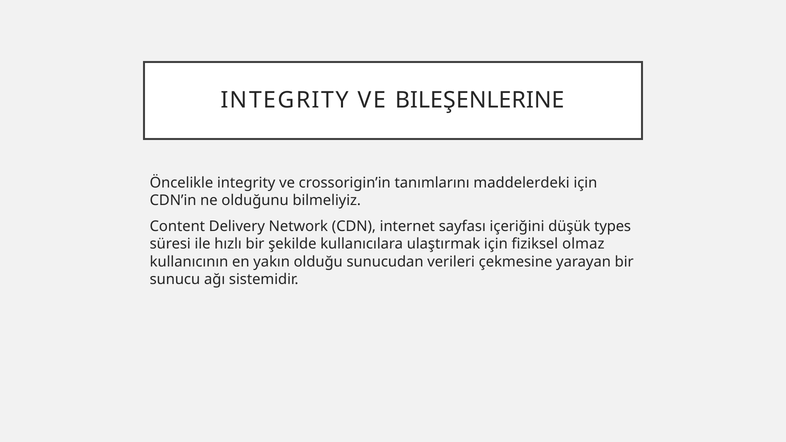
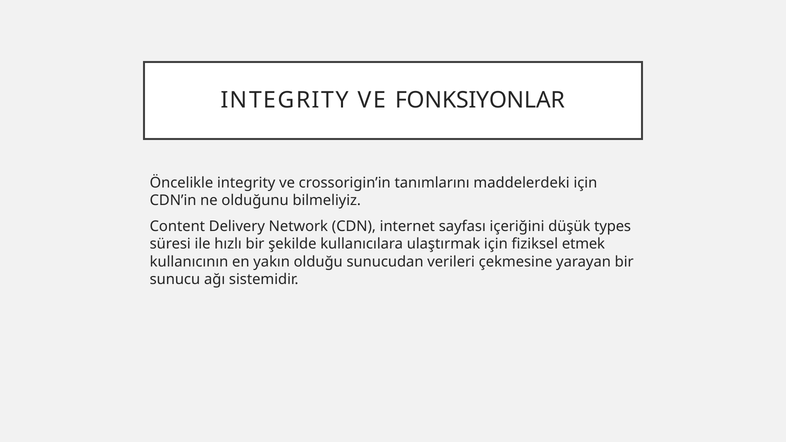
BILEŞENLERINE: BILEŞENLERINE -> FONKSIYONLAR (480, 100)
olmaz: olmaz -> etmek (583, 244)
